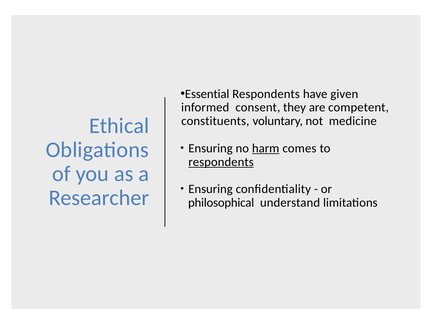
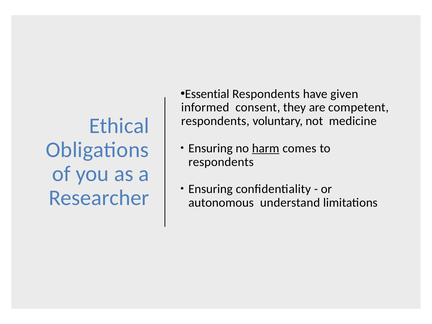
constituents: constituents -> respondents (215, 121)
respondents underline: present -> none (221, 162)
philosophical: philosophical -> autonomous (221, 203)
